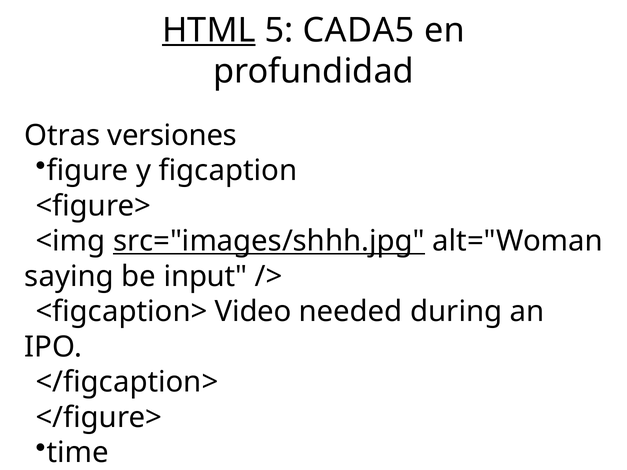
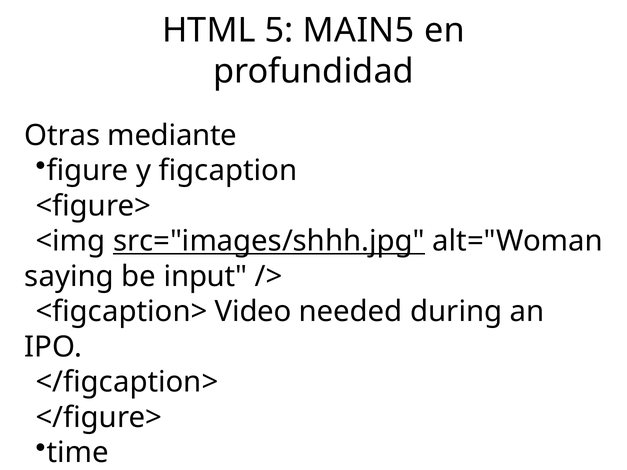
HTML underline: present -> none (209, 30)
CADA5: CADA5 -> MAIN5 (359, 30)
versiones: versiones -> mediante (172, 136)
